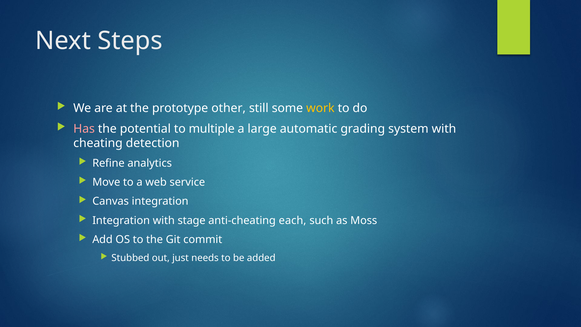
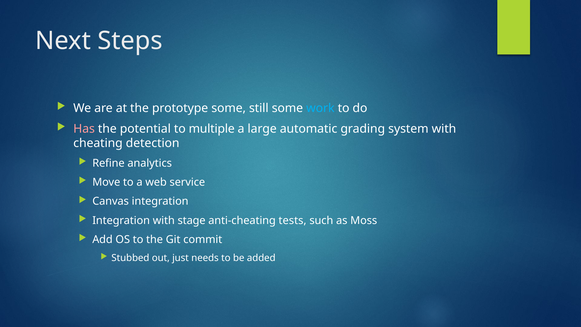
prototype other: other -> some (229, 108)
work colour: yellow -> light blue (320, 108)
each: each -> tests (293, 220)
